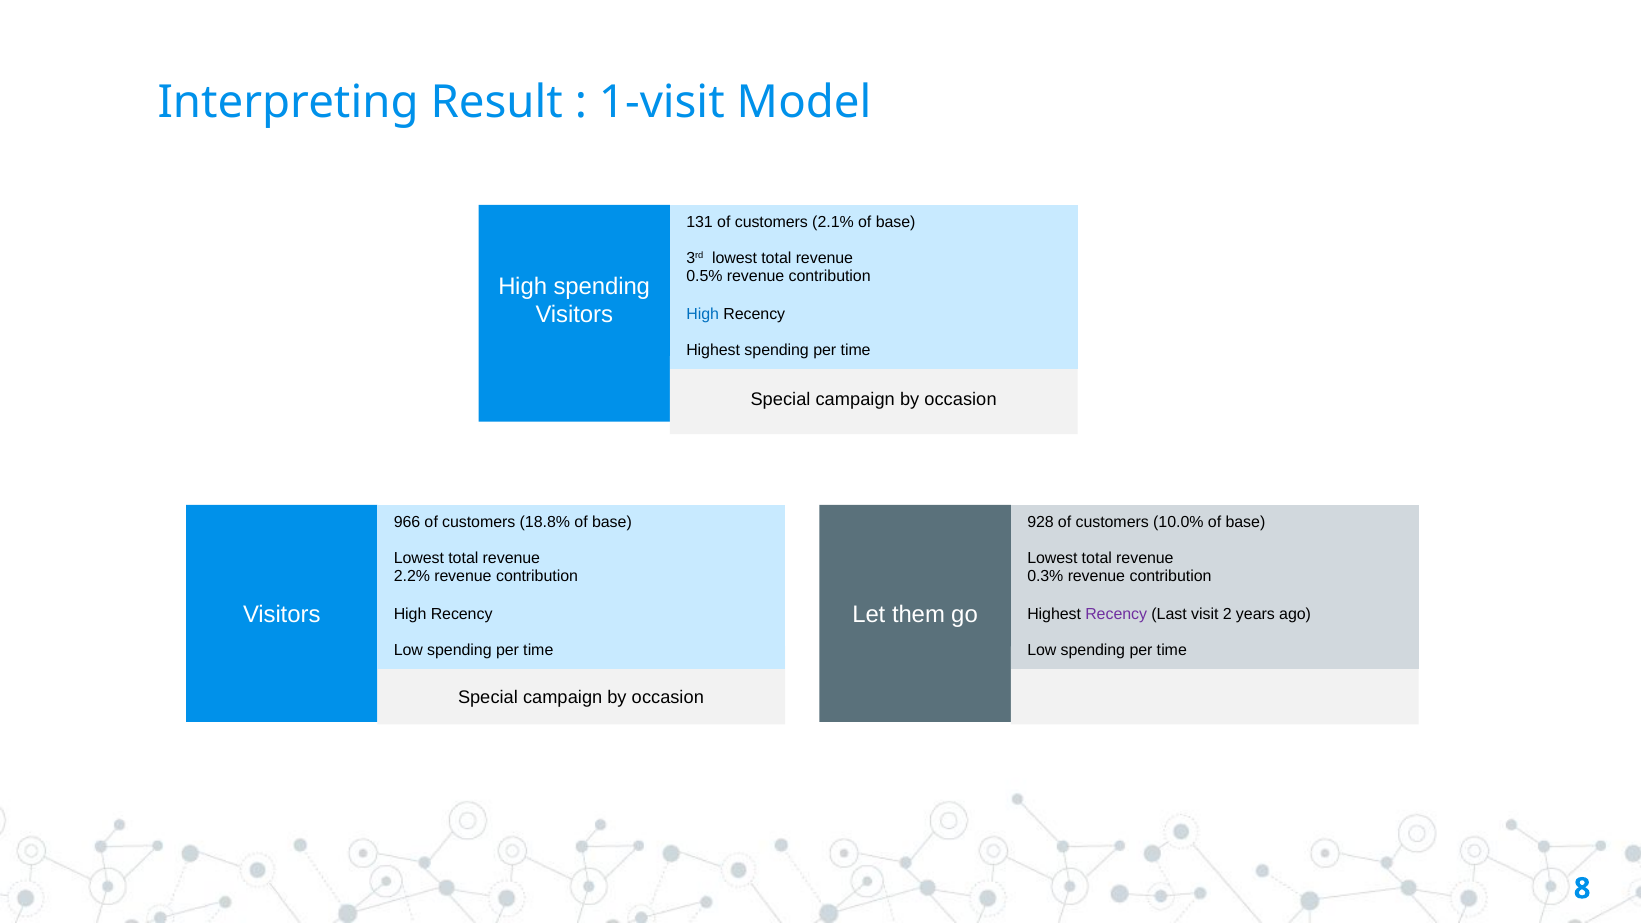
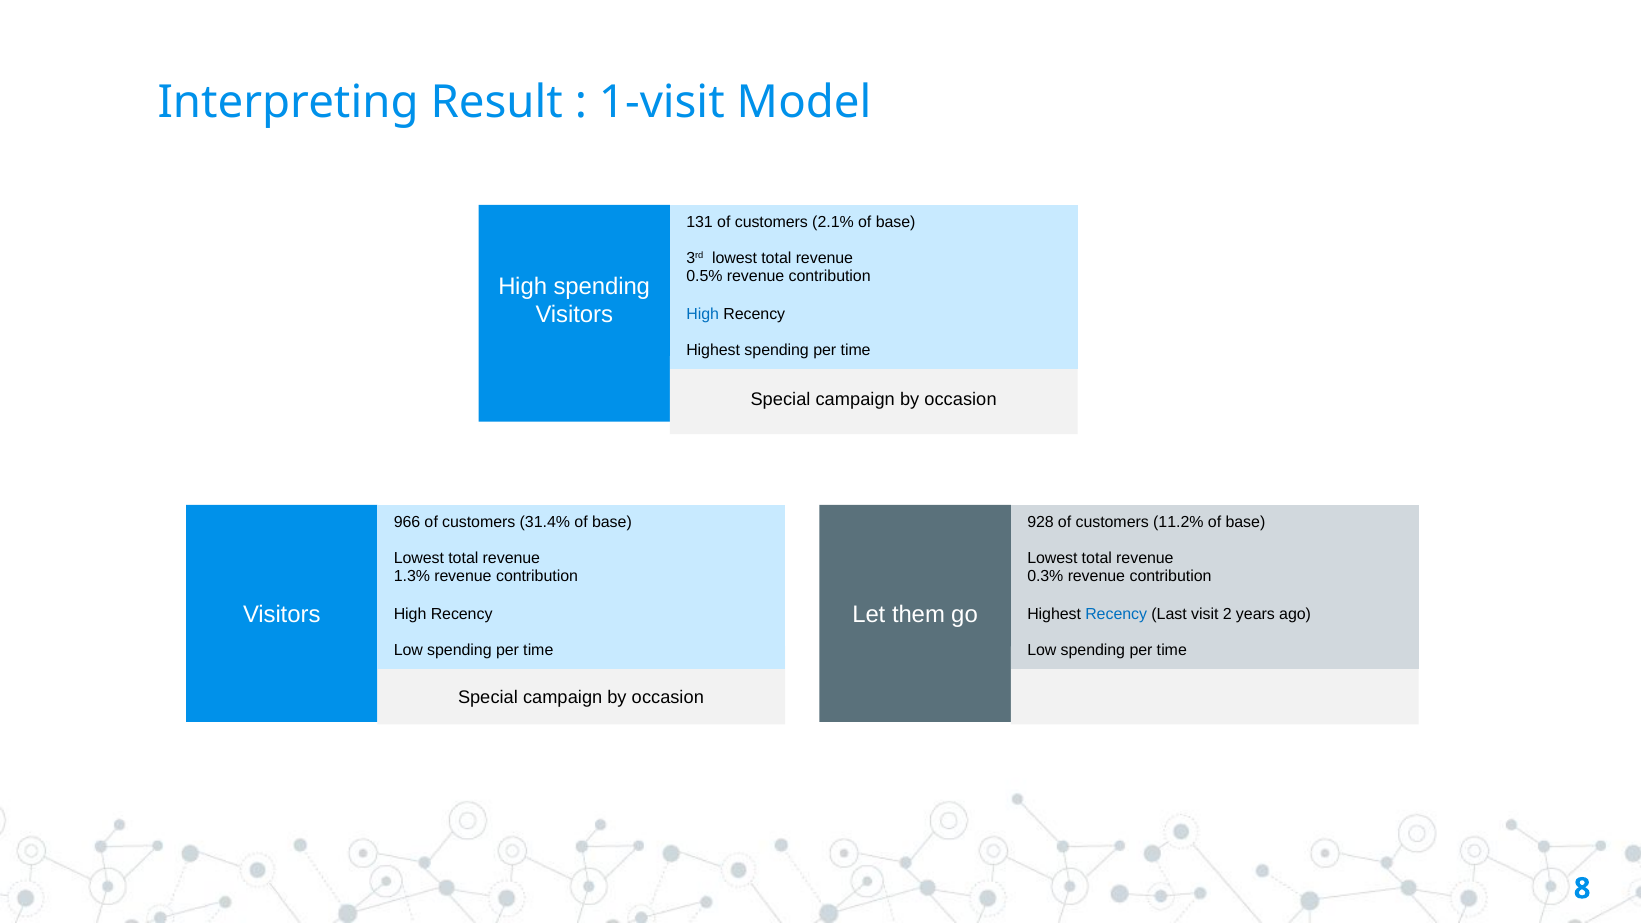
18.8%: 18.8% -> 31.4% (545, 523)
10.0%: 10.0% -> 11.2% (1178, 523)
2.2%: 2.2% -> 1.3% (412, 576)
Recency colour: purple -> blue (1116, 614)
